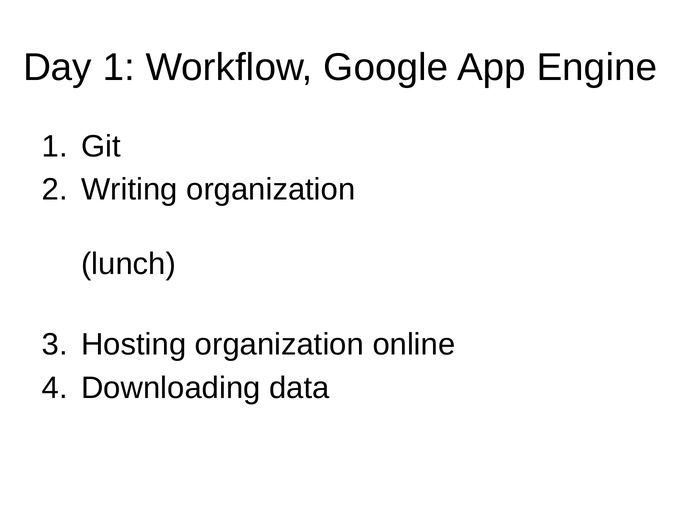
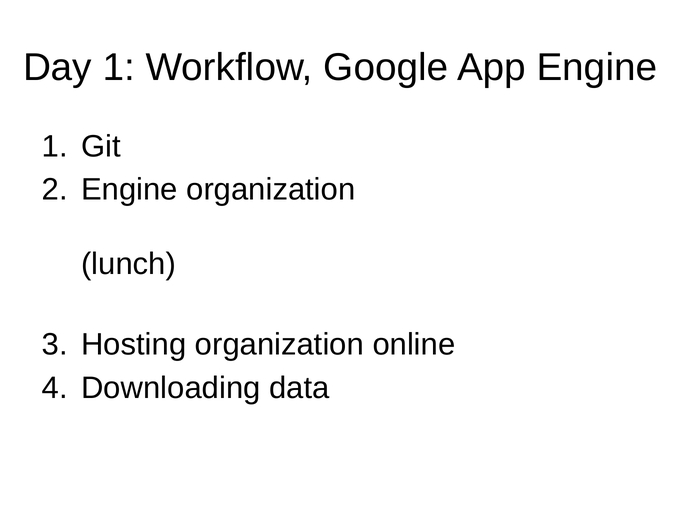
Writing: Writing -> Engine (129, 190)
